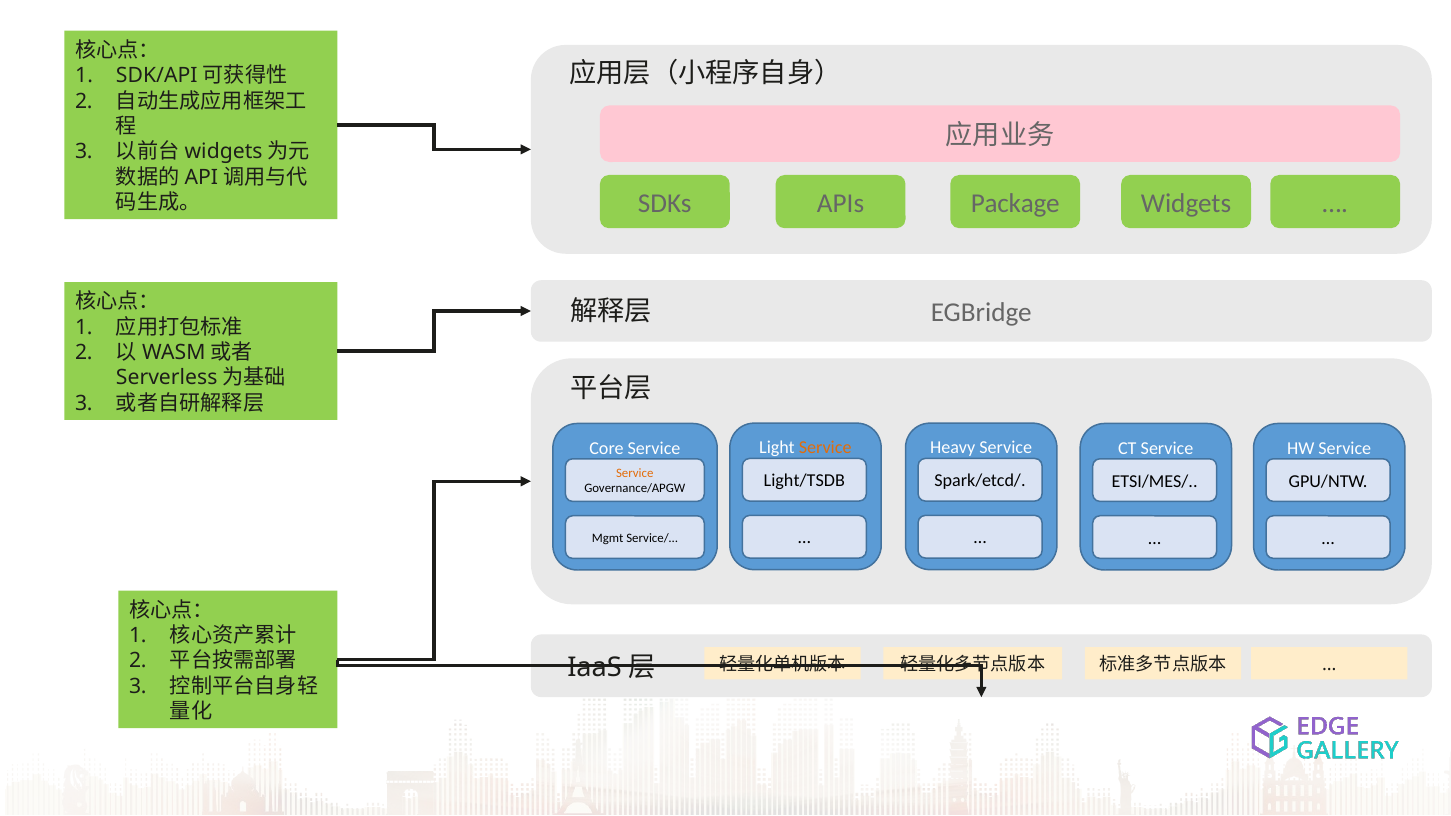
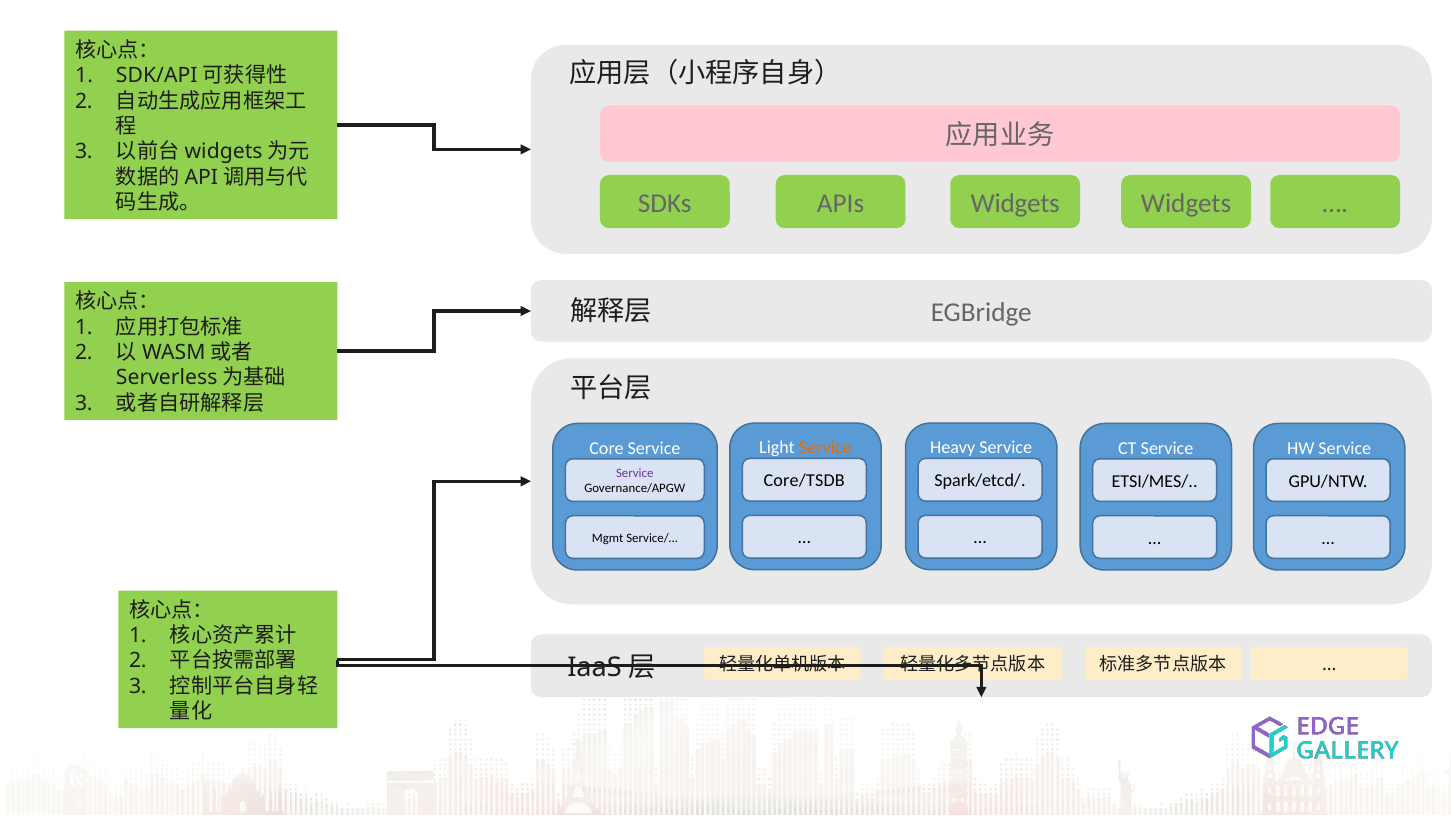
Package: Package -> Widgets (1015, 203)
Service colour: orange -> purple (635, 473)
Light/TSDB: Light/TSDB -> Core/TSDB (804, 481)
